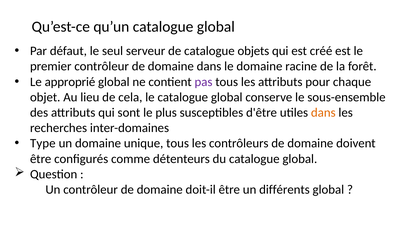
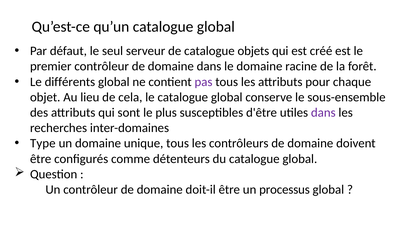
approprié: approprié -> différents (70, 82)
dans colour: orange -> purple (323, 113)
différents: différents -> processus (284, 190)
